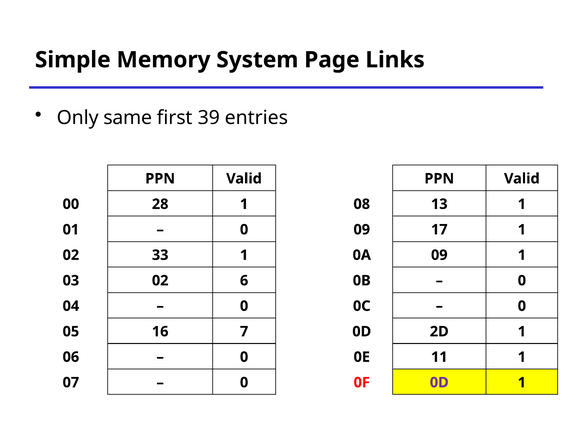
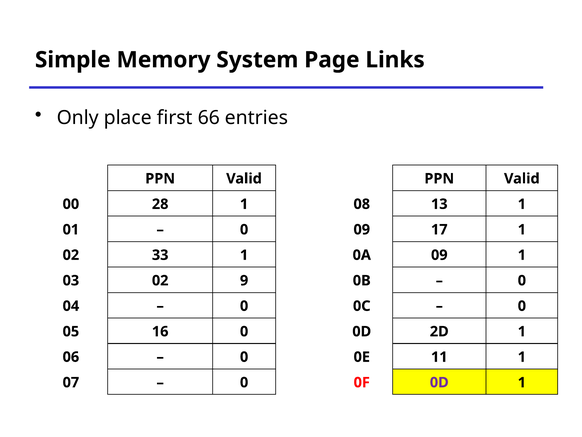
same: same -> place (128, 118)
39: 39 -> 66 (209, 118)
6: 6 -> 9 (244, 280)
16 7: 7 -> 0 (244, 331)
